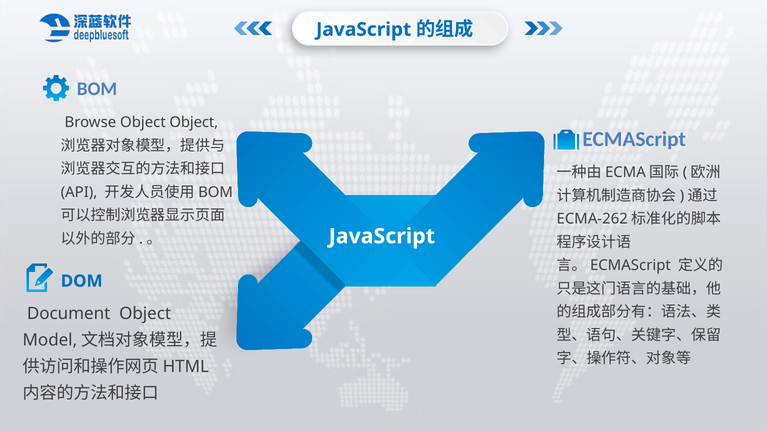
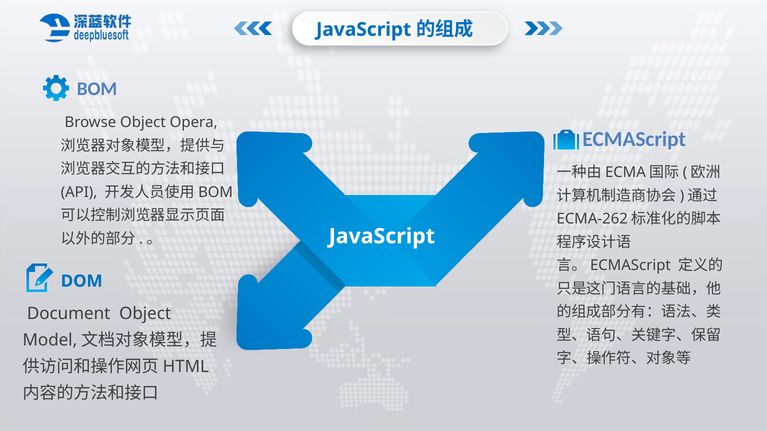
Object Object: Object -> Opera (194, 123)
